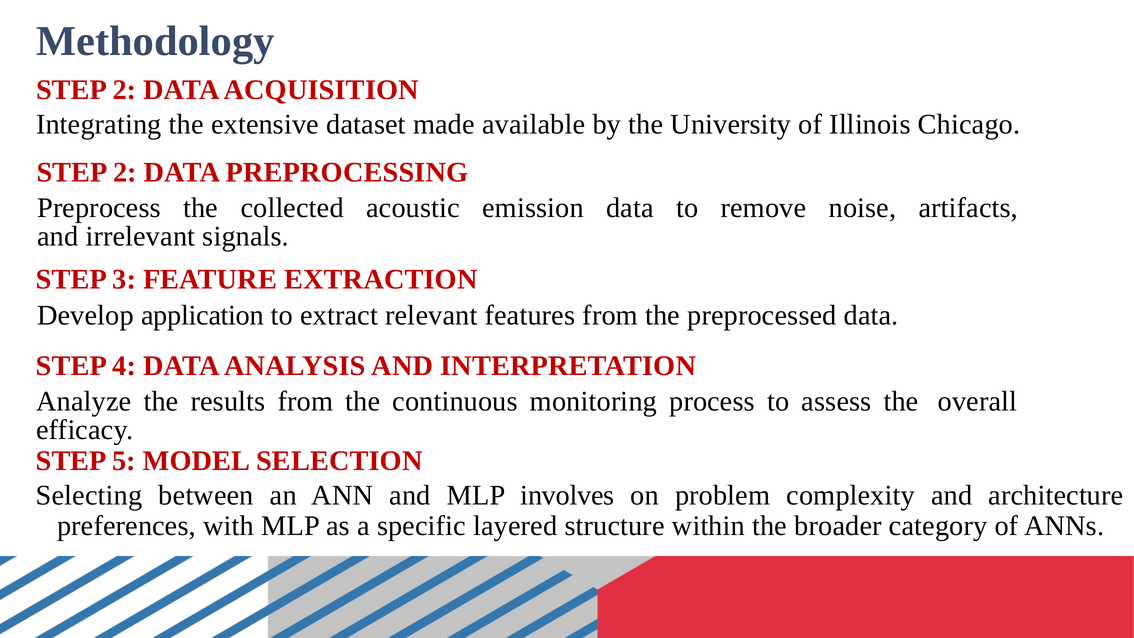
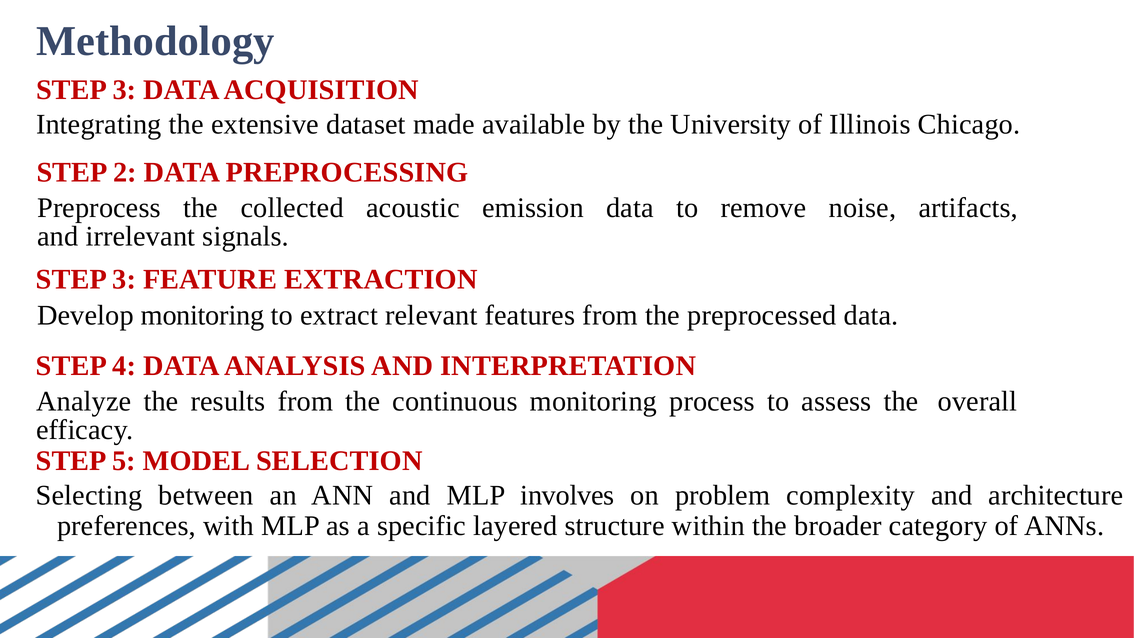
2: 2 -> 3 (124, 90)
Develop application: application -> monitoring (203, 316)
